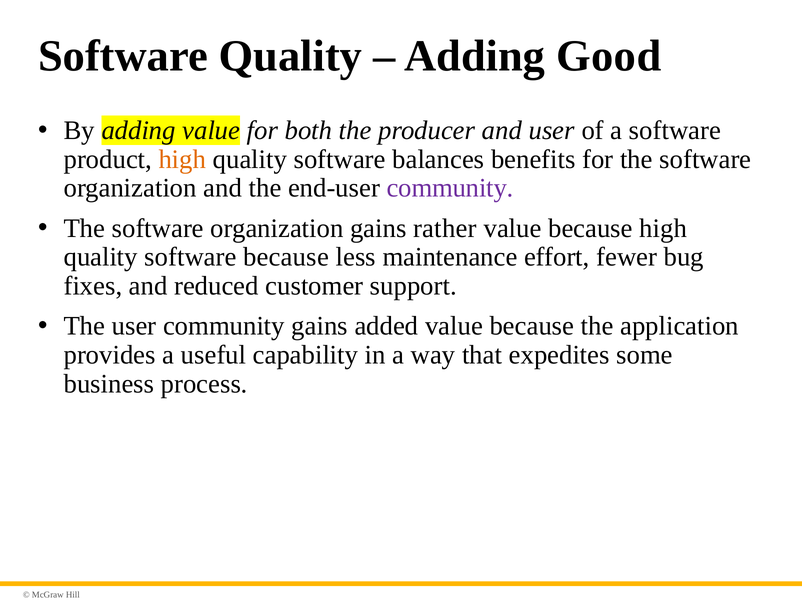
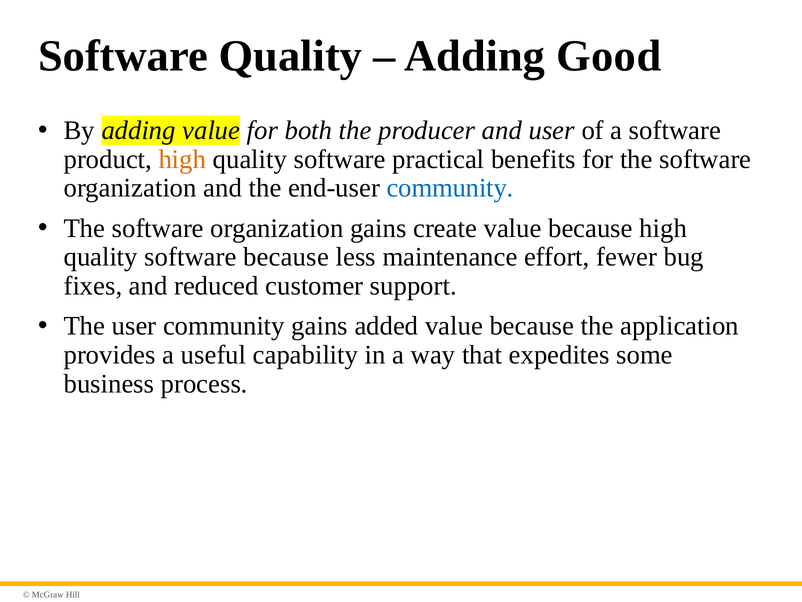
balances: balances -> practical (438, 159)
community colour: purple -> blue (450, 188)
rather: rather -> create (445, 228)
